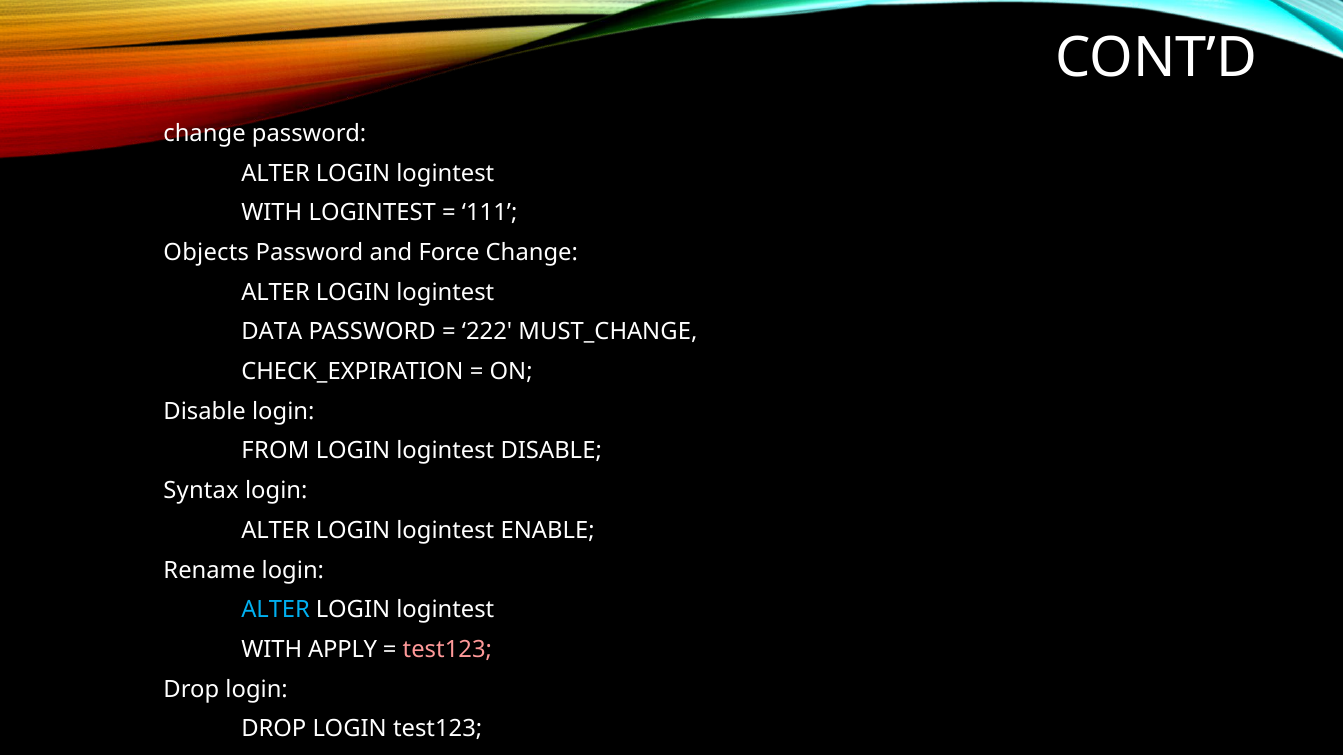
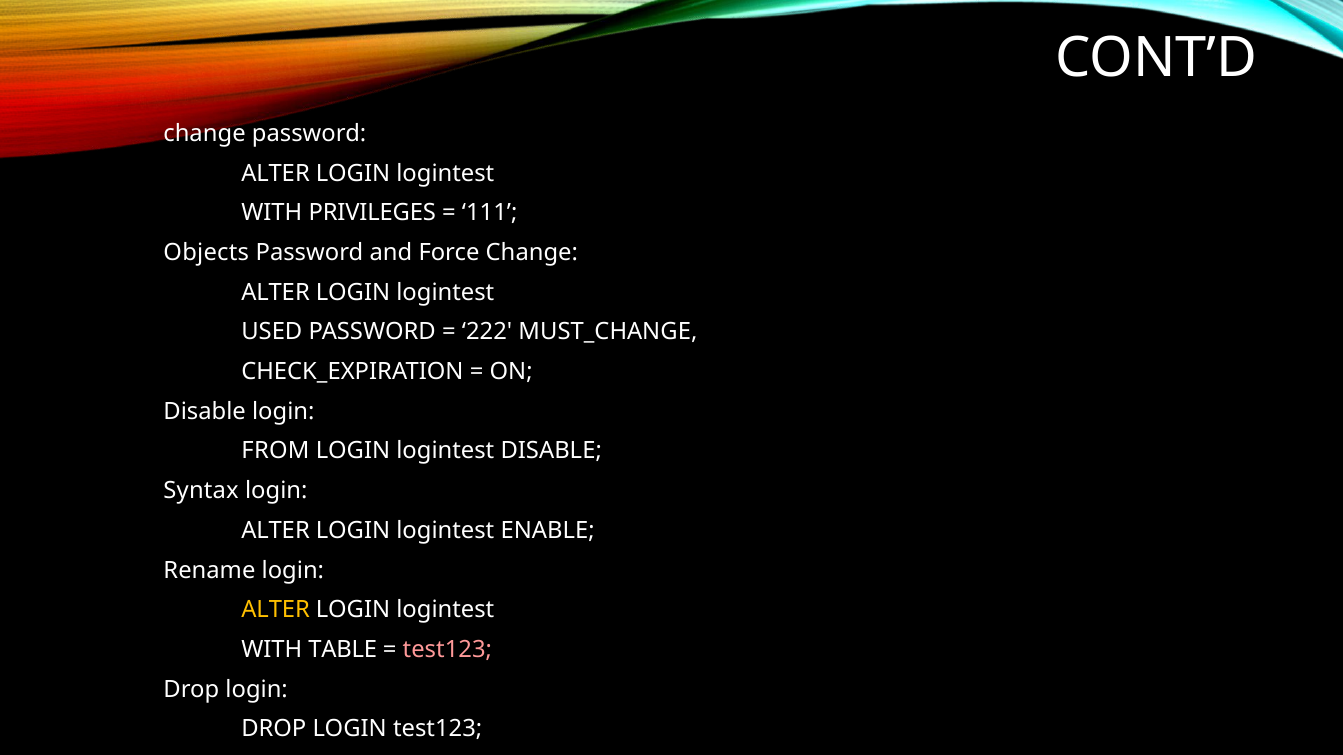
WITH LOGINTEST: LOGINTEST -> PRIVILEGES (372, 213)
DATA: DATA -> USED (272, 332)
ALTER colour: light blue -> yellow (276, 610)
APPLY: APPLY -> TABLE (343, 650)
